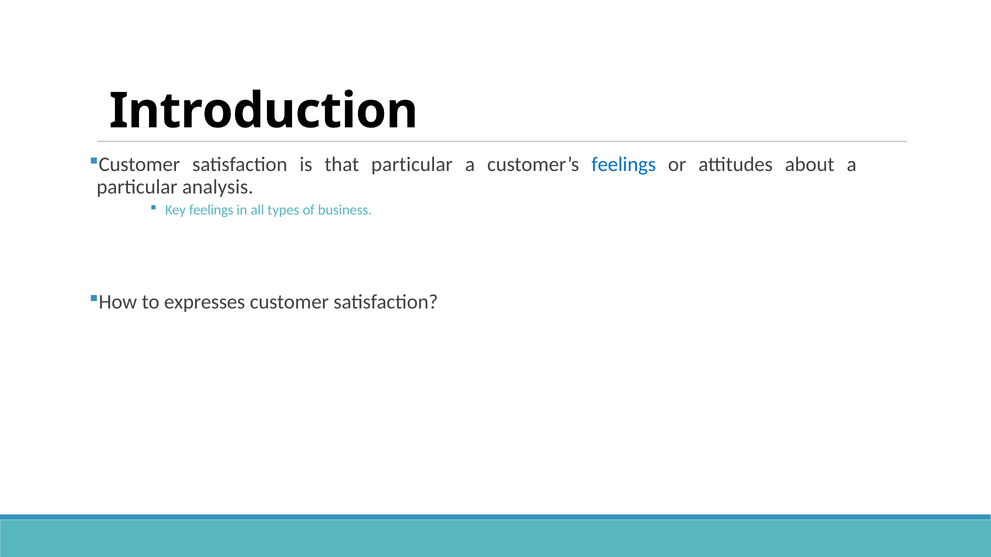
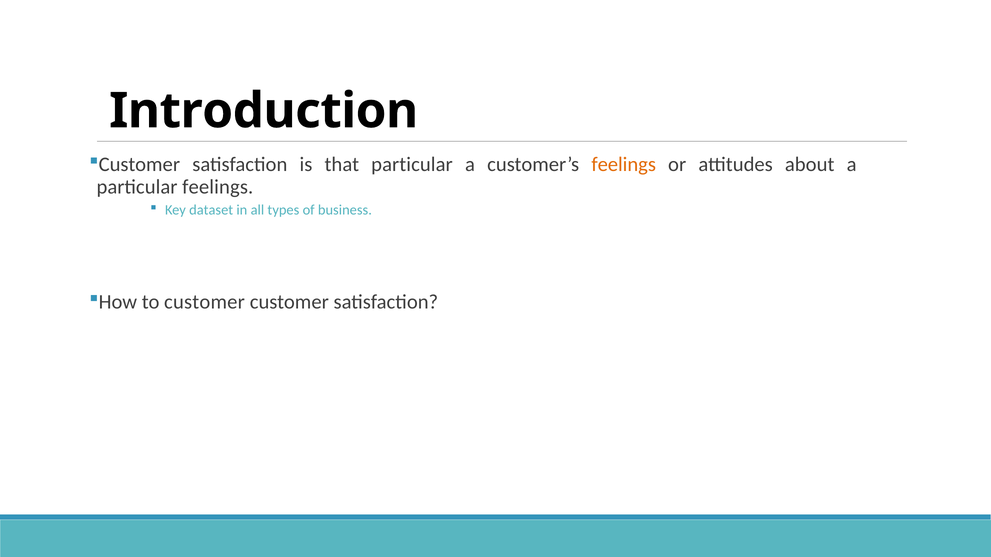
feelings colour: blue -> orange (624, 165)
particular analysis: analysis -> feelings (218, 187)
Key feelings: feelings -> dataset (211, 210)
to expresses: expresses -> customer (204, 302)
